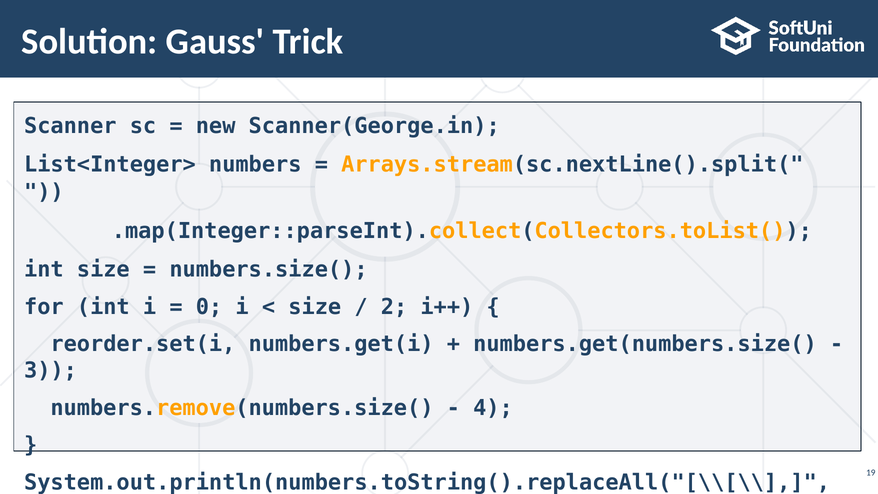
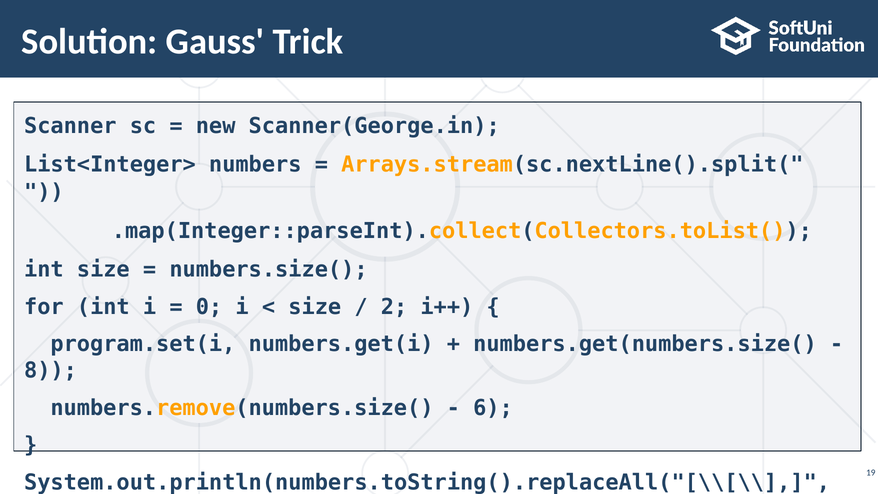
reorder.set(i: reorder.set(i -> program.set(i (143, 344)
3: 3 -> 8 (51, 370)
4: 4 -> 6 (493, 408)
